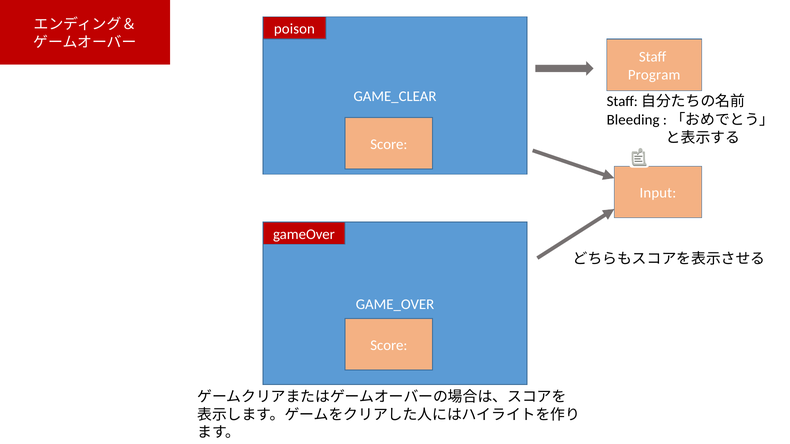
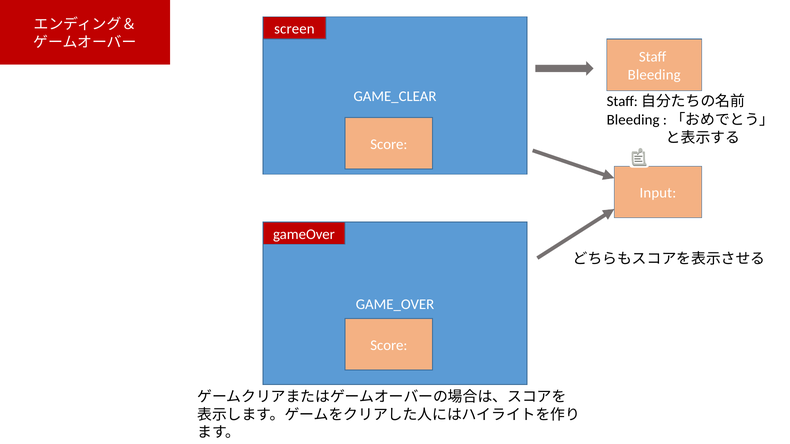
poison: poison -> screen (294, 29)
Program: Program -> Bleeding (654, 75)
